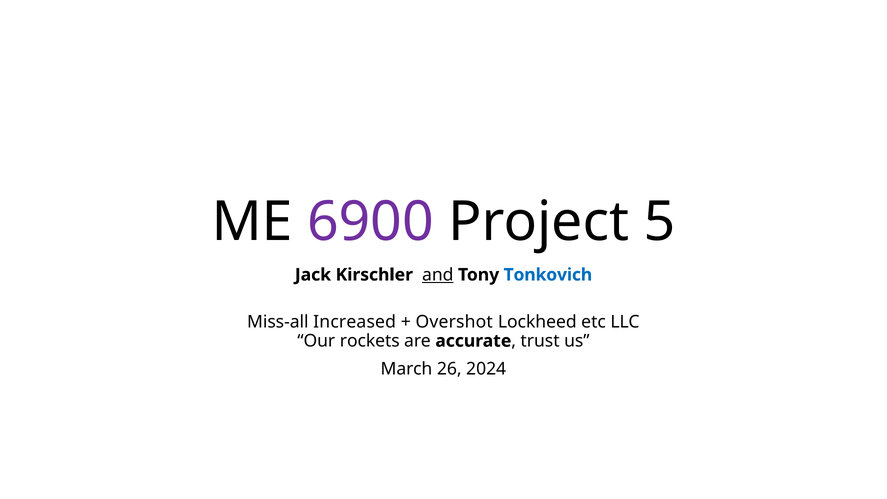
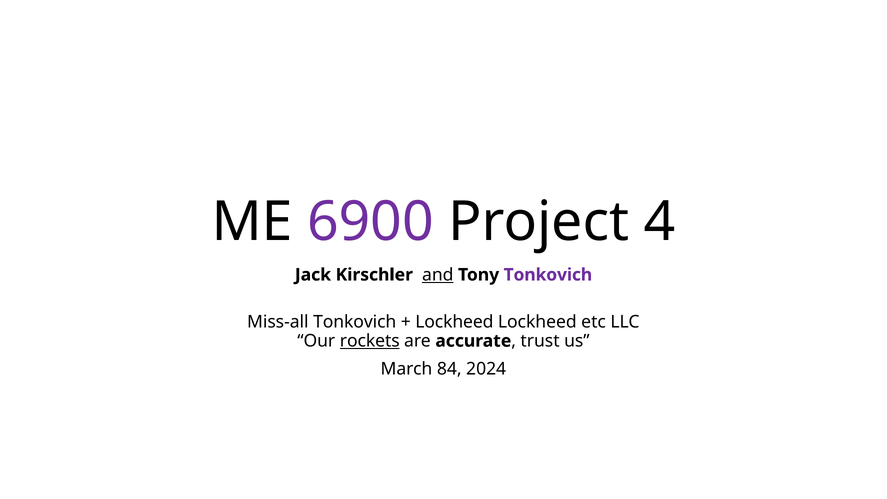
5: 5 -> 4 (660, 222)
Tonkovich colour: blue -> purple (548, 275)
Miss-all Increased: Increased -> Tonkovich (355, 322)
Overshot: Overshot -> Lockheed (454, 322)
rockets underline: none -> present (370, 341)
26: 26 -> 84 (449, 369)
